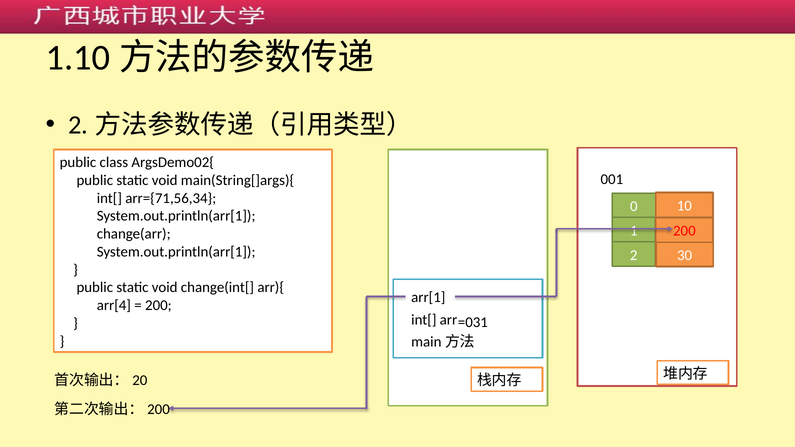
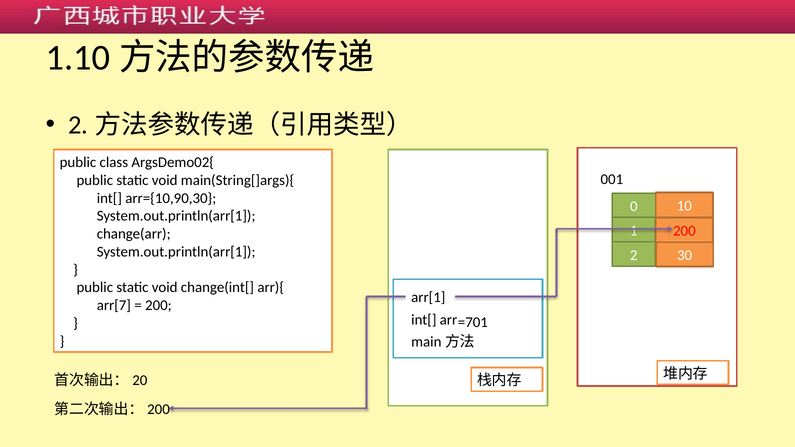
arr={71,56,34: arr={71,56,34 -> arr={10,90,30 (171, 198)
arr[4: arr[4 -> arr[7 (114, 306)
=031: =031 -> =701 (473, 322)
